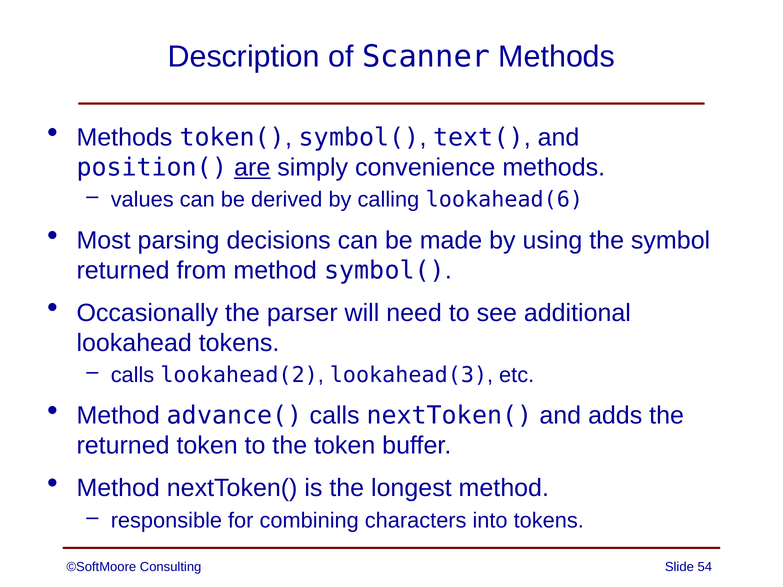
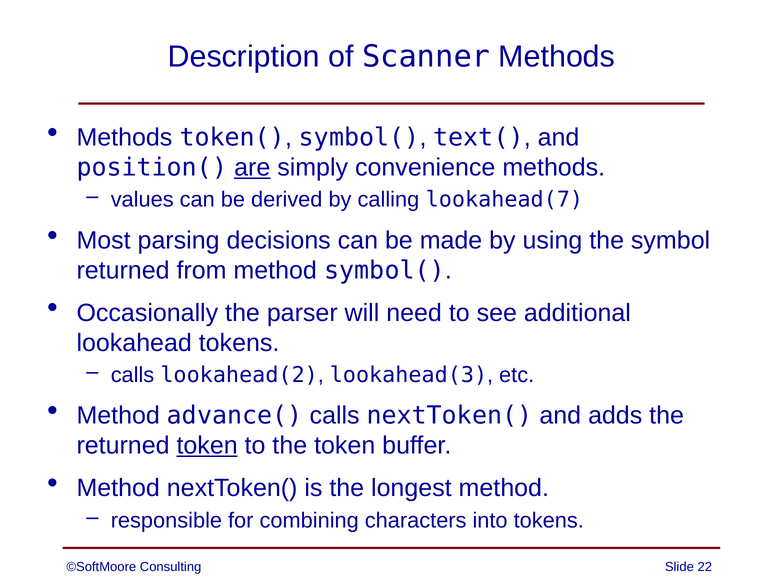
lookahead(6: lookahead(6 -> lookahead(7 (504, 200)
token underline: none -> present (207, 446)
54: 54 -> 22 (705, 567)
